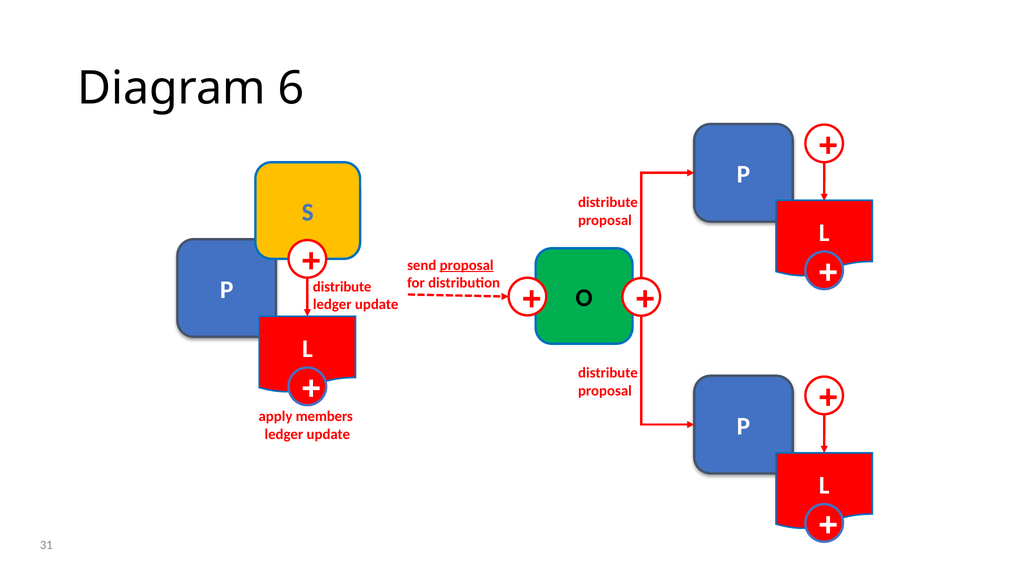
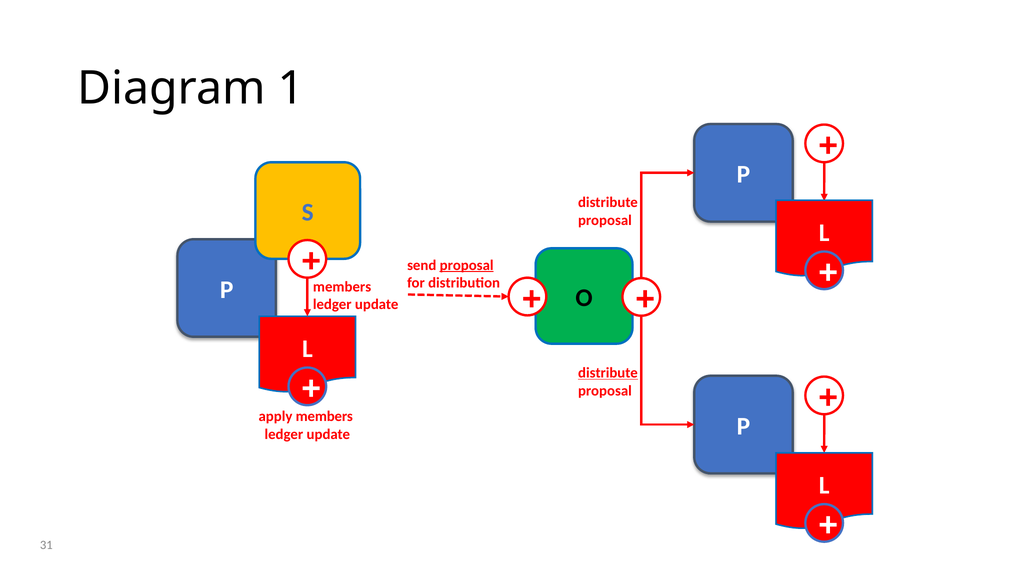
6: 6 -> 1 (291, 88)
distribute: distribute -> members (342, 287)
distribute underline: none -> present (608, 373)
